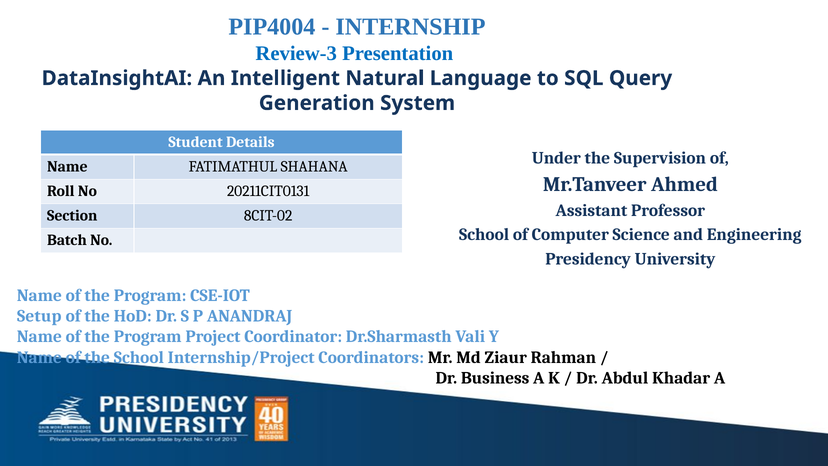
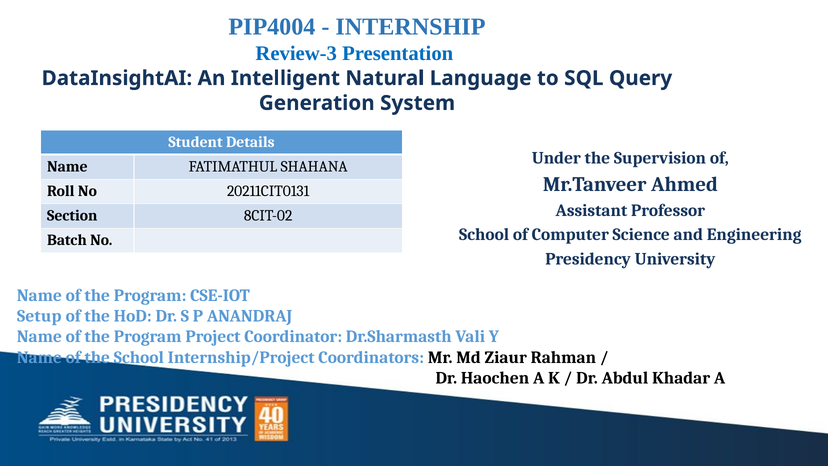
Business: Business -> Haochen (495, 378)
